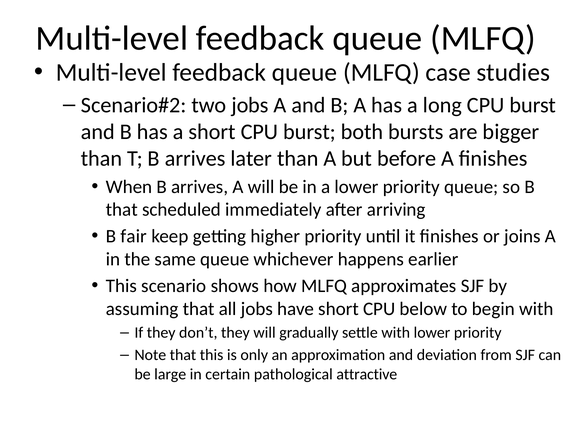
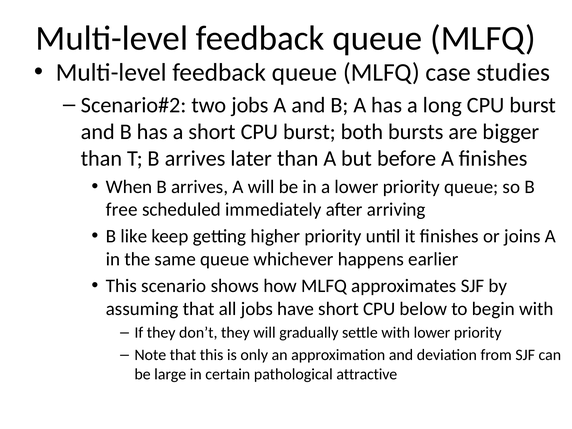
that: that -> free (122, 210)
fair: fair -> like (134, 236)
